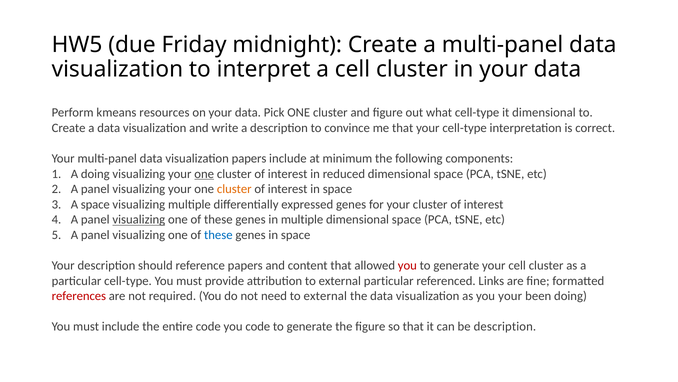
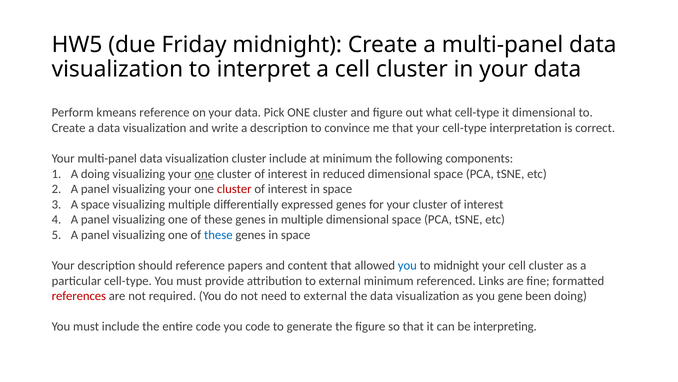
kmeans resources: resources -> reference (164, 113)
visualization papers: papers -> cluster (249, 158)
cluster colour: orange -> red (234, 189)
visualizing underline: present -> none (139, 219)
you colour: red -> blue (407, 265)
generate: generate -> midnight (456, 265)
external particular: particular -> minimum (389, 280)
you your: your -> gene (510, 296)
be description: description -> interpreting (505, 326)
